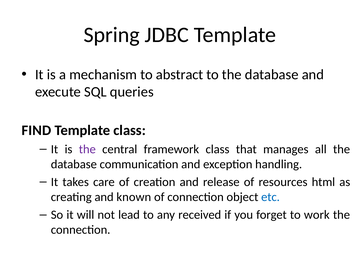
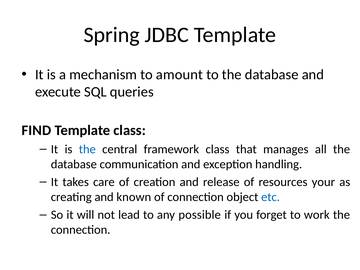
abstract: abstract -> amount (179, 75)
the colour: purple -> blue (87, 149)
html: html -> your (323, 182)
received: received -> possible (200, 215)
